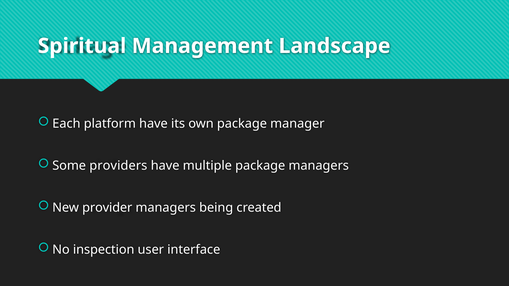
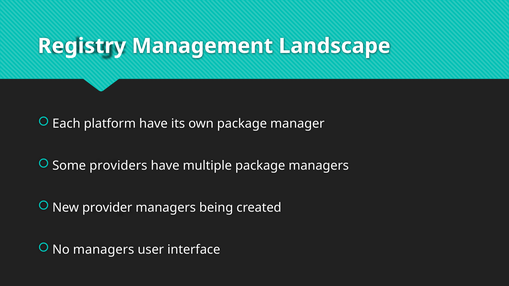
Spiritual: Spiritual -> Registry (82, 46)
No inspection: inspection -> managers (104, 250)
